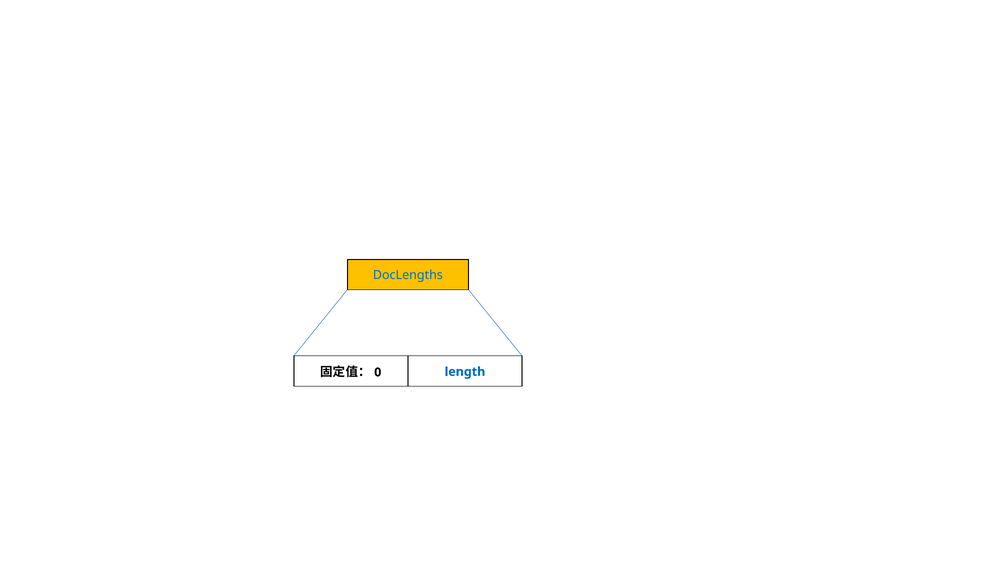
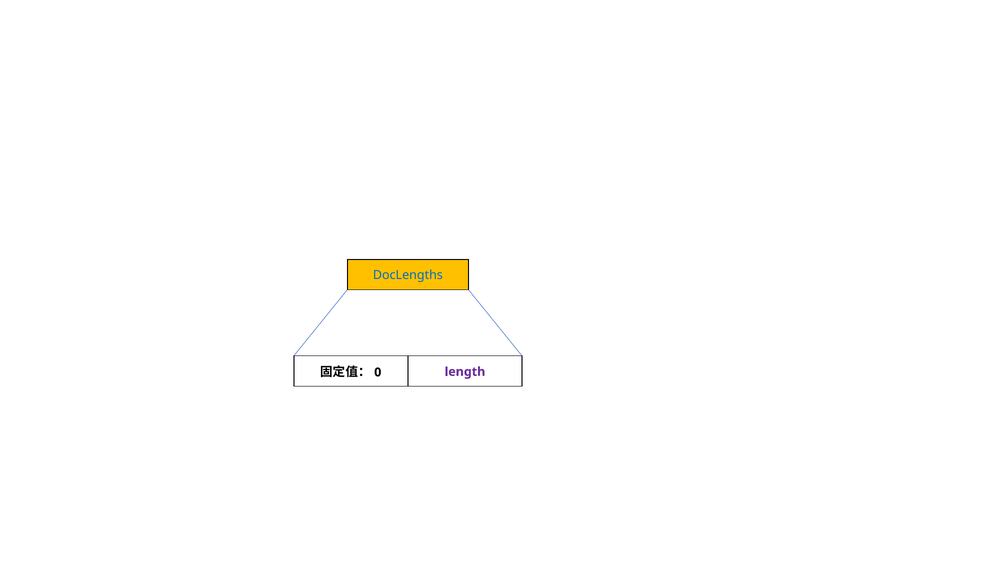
length colour: blue -> purple (465, 372)
